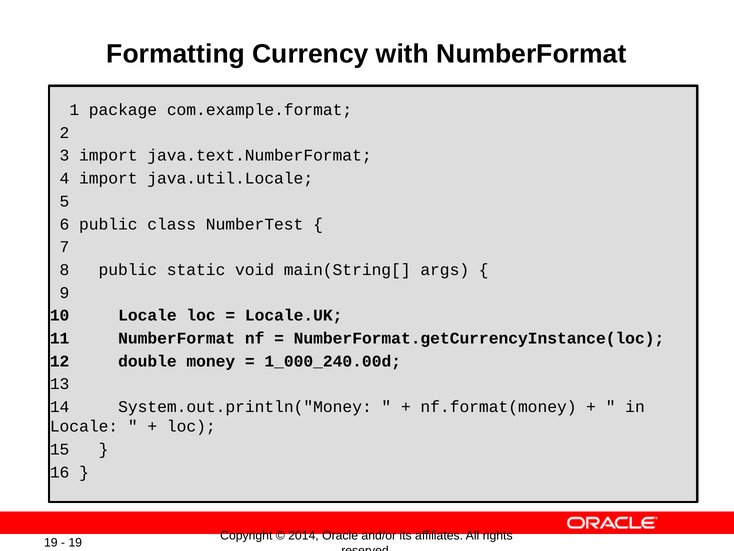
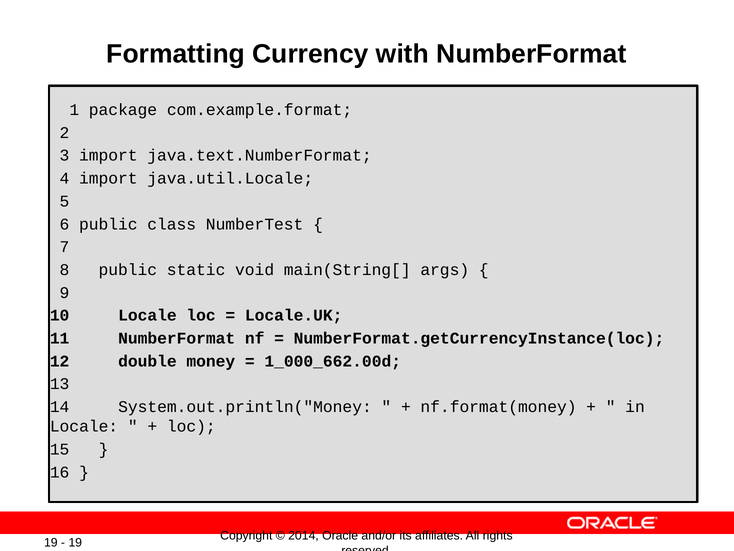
1_000_240.00d: 1_000_240.00d -> 1_000_662.00d (333, 361)
